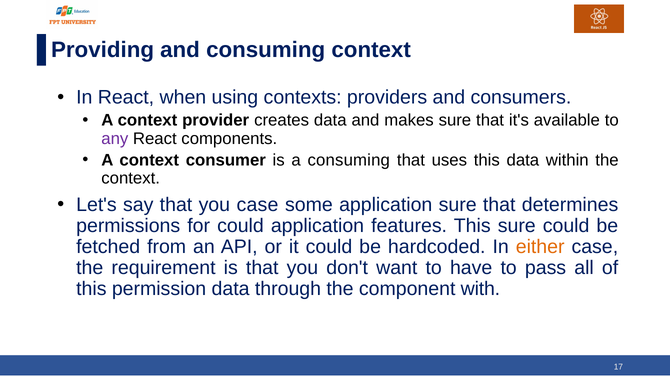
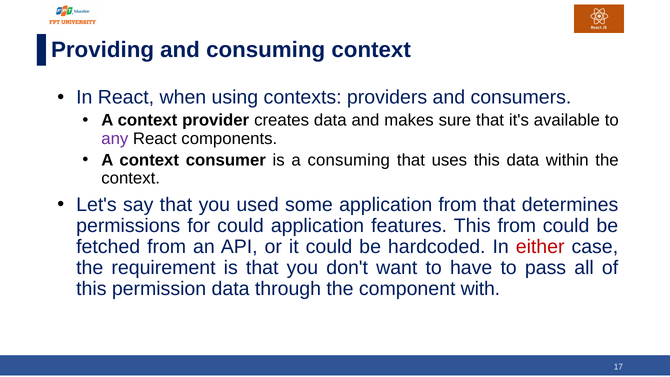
you case: case -> used (258, 205)
application sure: sure -> from (458, 205)
This sure: sure -> from (517, 226)
either colour: orange -> red (540, 247)
